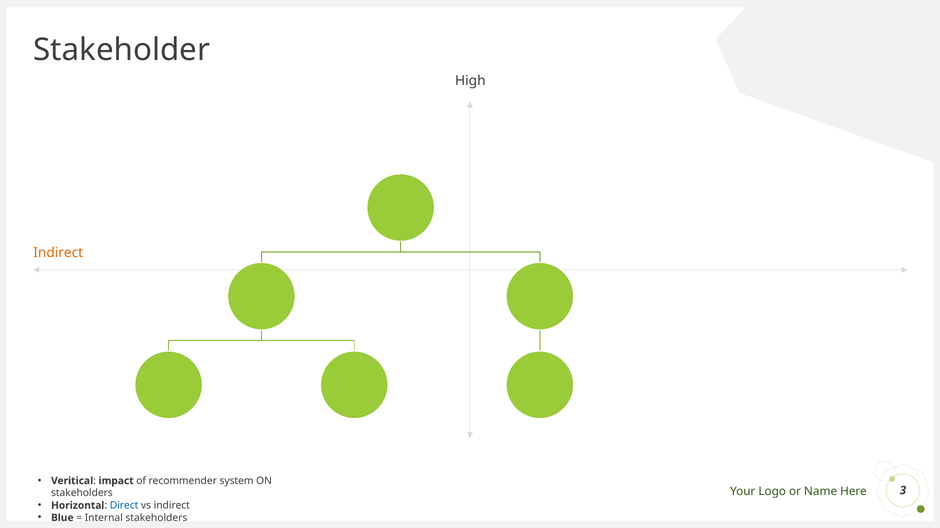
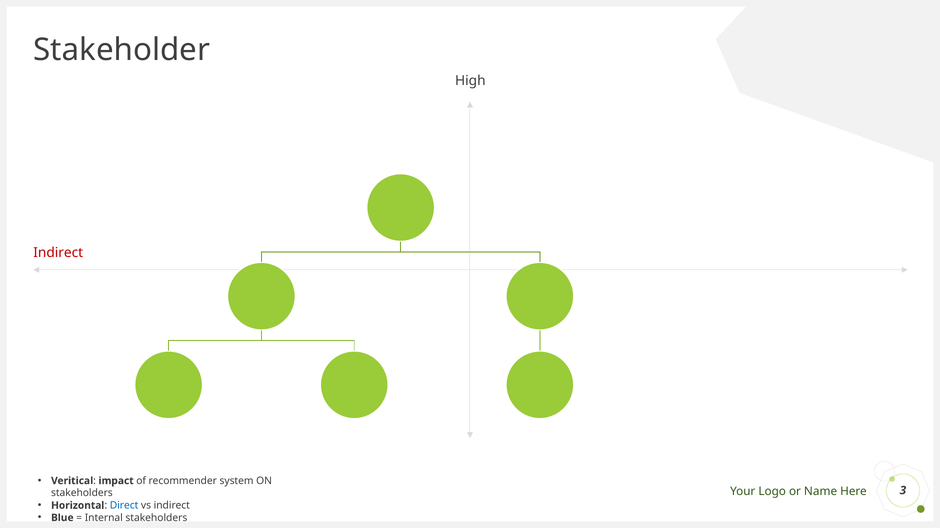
Indirect colour: orange -> red (58, 253)
